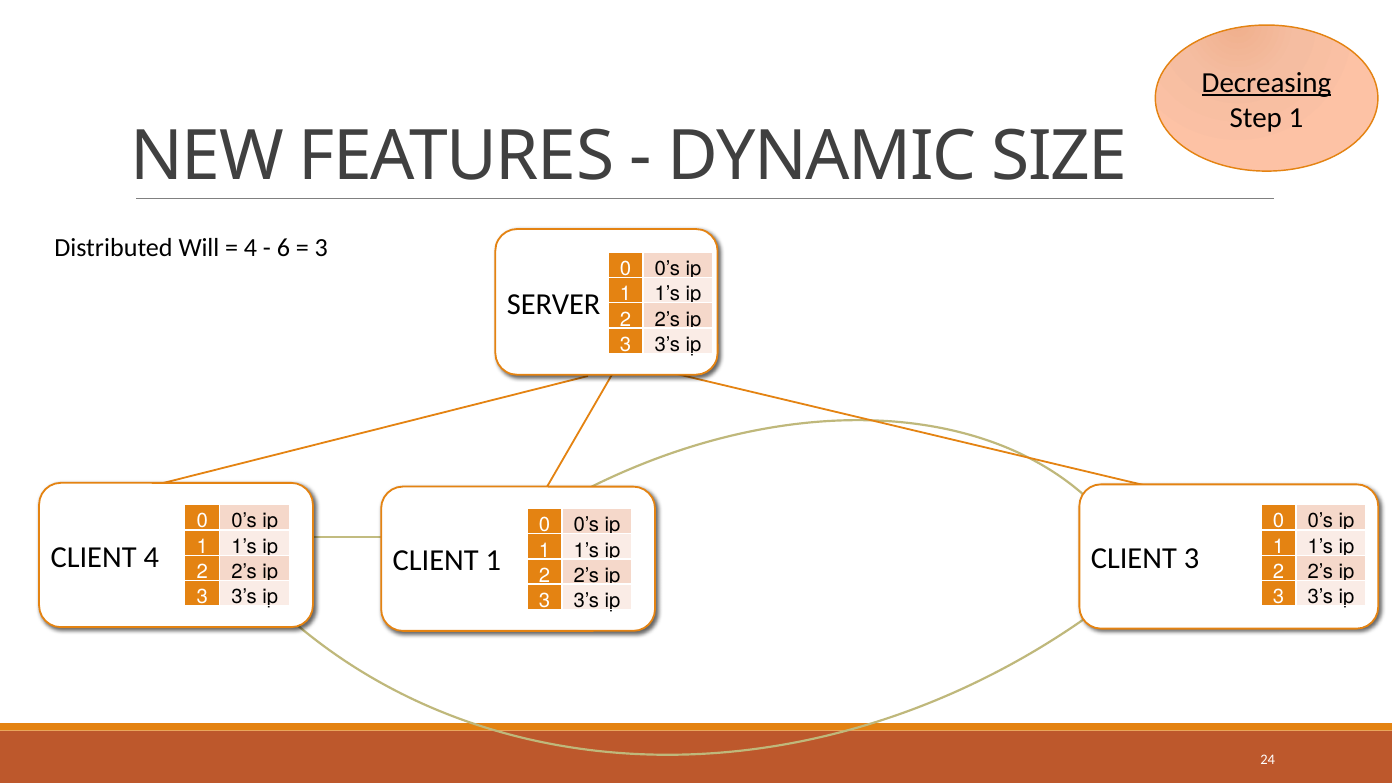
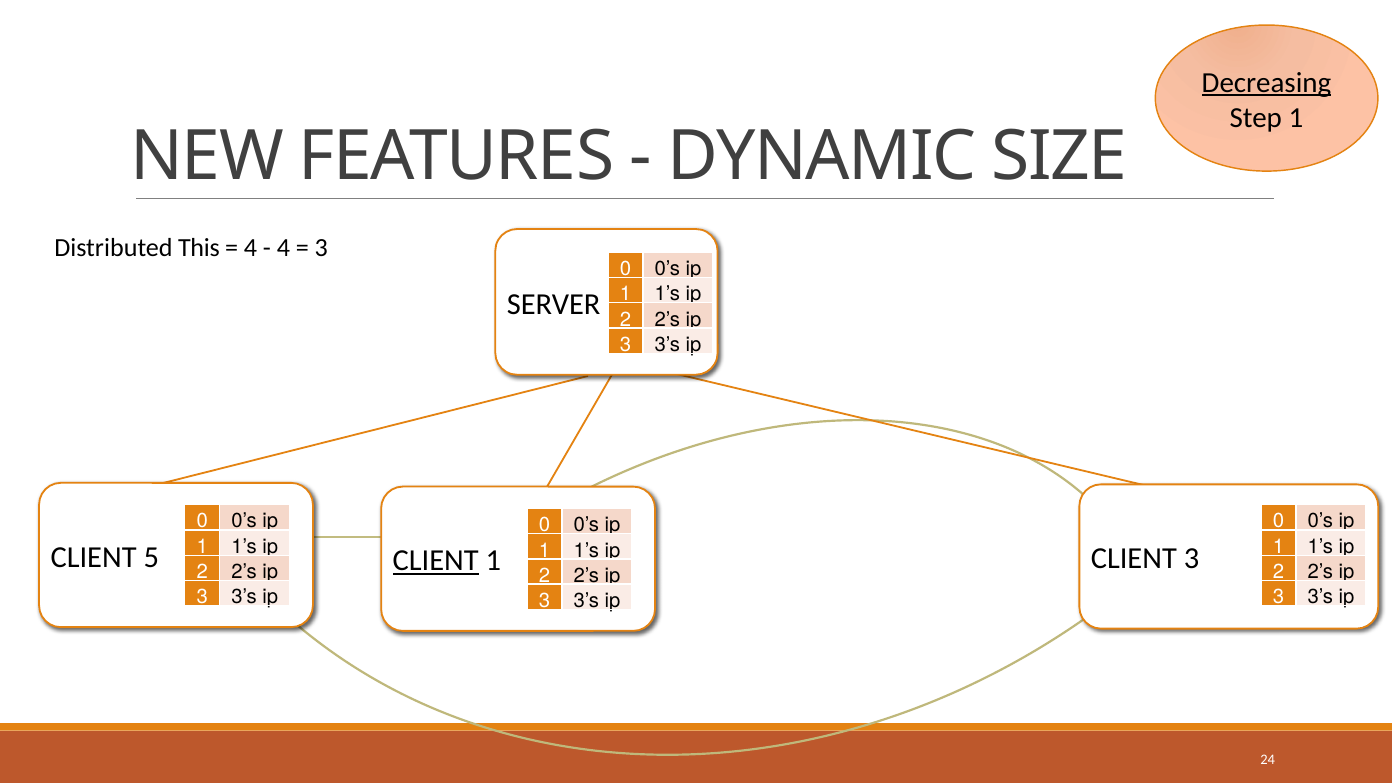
Will: Will -> This (199, 248)
6: 6 -> 4 (283, 248)
CLIENT 4: 4 -> 5 (151, 557)
CLIENT underline: none -> present (436, 561)
